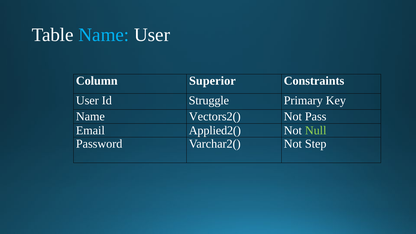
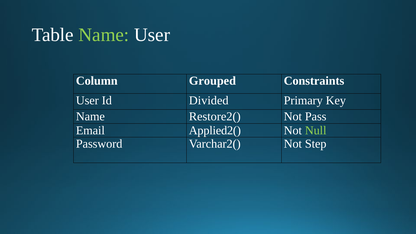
Name colour: light blue -> light green (104, 35)
Superior: Superior -> Grouped (212, 81)
Struggle: Struggle -> Divided (209, 100)
Vectors2(: Vectors2( -> Restore2( (215, 116)
